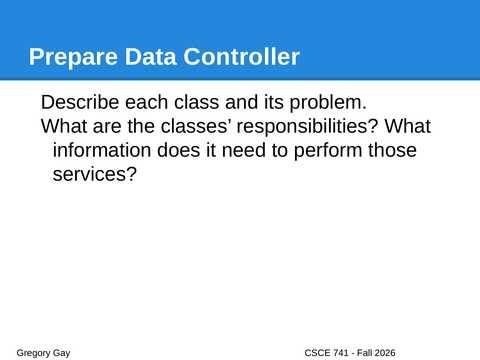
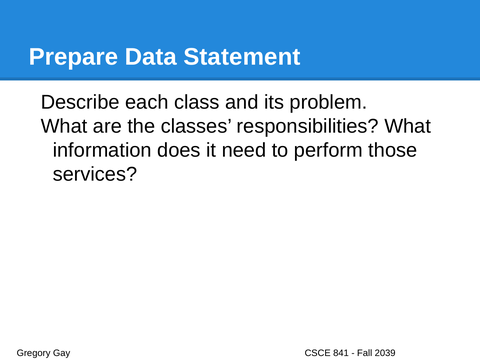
Controller: Controller -> Statement (242, 57)
741: 741 -> 841 (341, 353)
2026: 2026 -> 2039 (385, 353)
